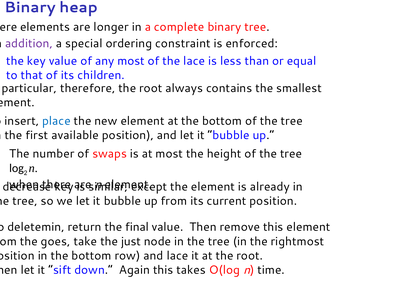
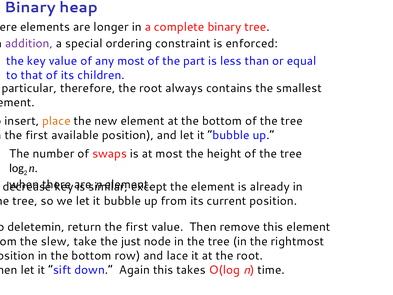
the lace: lace -> part (194, 61)
place colour: blue -> orange (56, 121)
return the ﬁnal: ﬁnal -> ﬁrst (137, 227)
goes: goes -> slew (56, 241)
